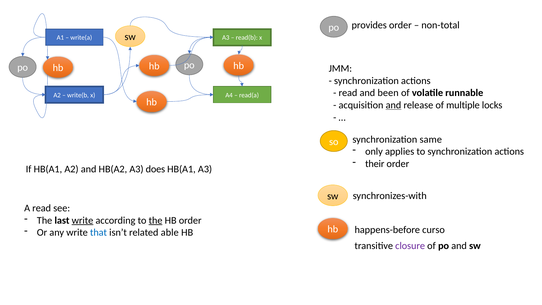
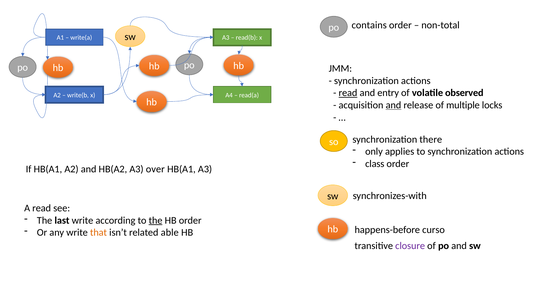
provides: provides -> contains (369, 25)
read underline: none -> present (348, 93)
been: been -> entry (388, 93)
runnable: runnable -> observed (464, 93)
same: same -> there (431, 139)
their: their -> class (375, 164)
does: does -> over (155, 169)
write underline: present -> none (82, 220)
that colour: blue -> orange (99, 232)
